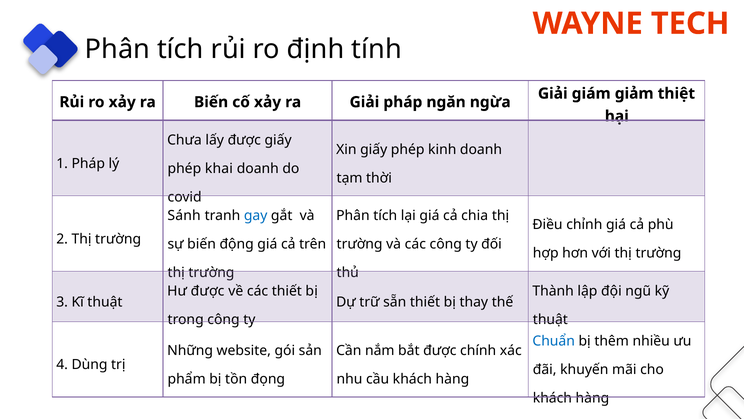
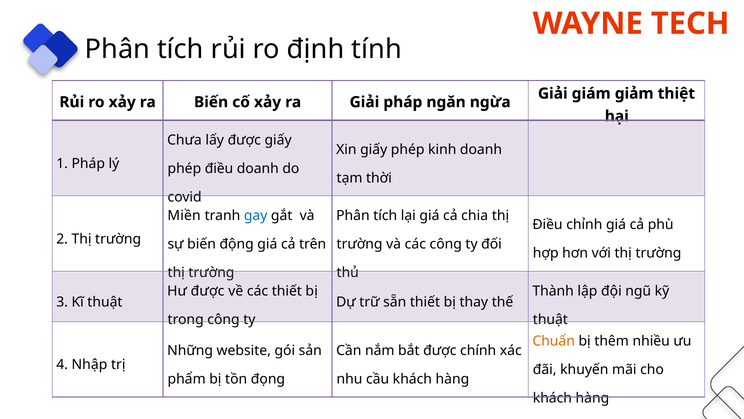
phép khai: khai -> điều (219, 168)
Sánh: Sánh -> Miền (184, 215)
Chuẩn colour: blue -> orange (554, 341)
Dùng: Dùng -> Nhập (89, 364)
